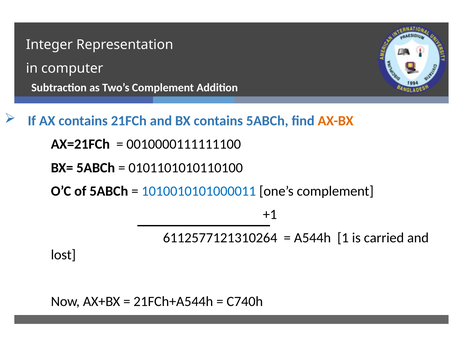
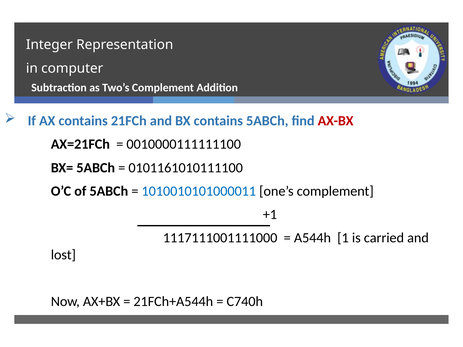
AX-BX colour: orange -> red (336, 121)
0101101010110100: 0101101010110100 -> 0101161010111100 (186, 168)
6112577121310264: 6112577121310264 -> 1117111001111000 (220, 238)
